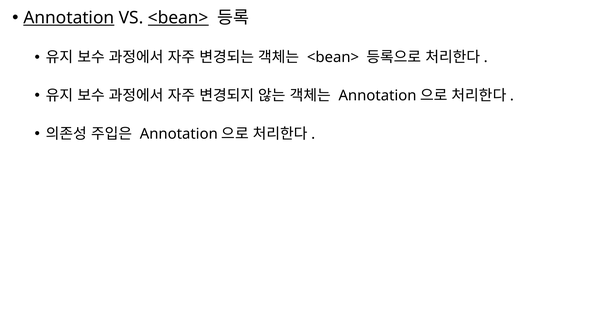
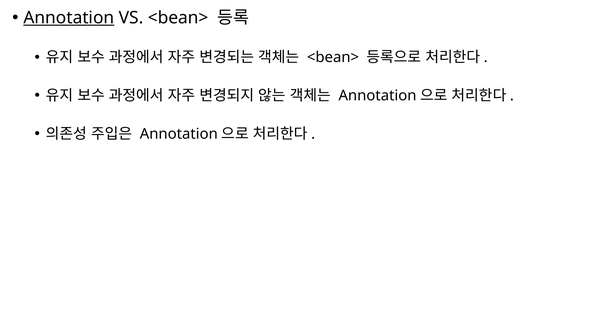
<bean> underline: present -> none (178, 18)
